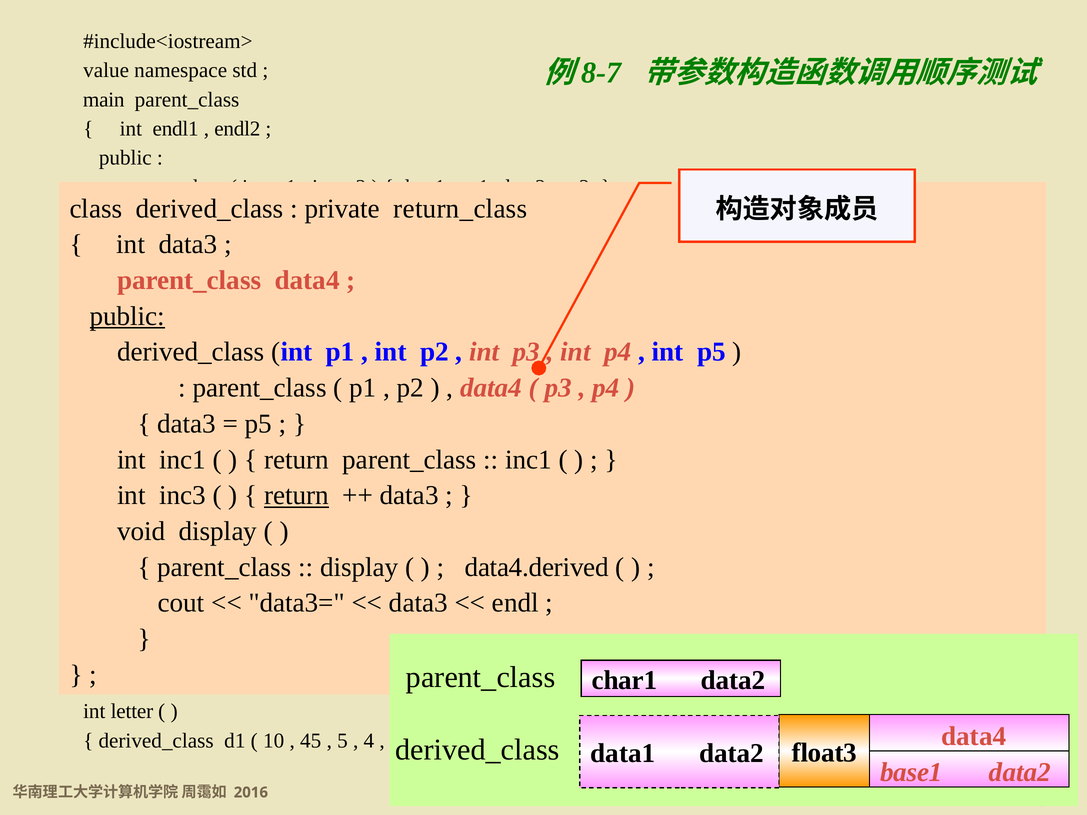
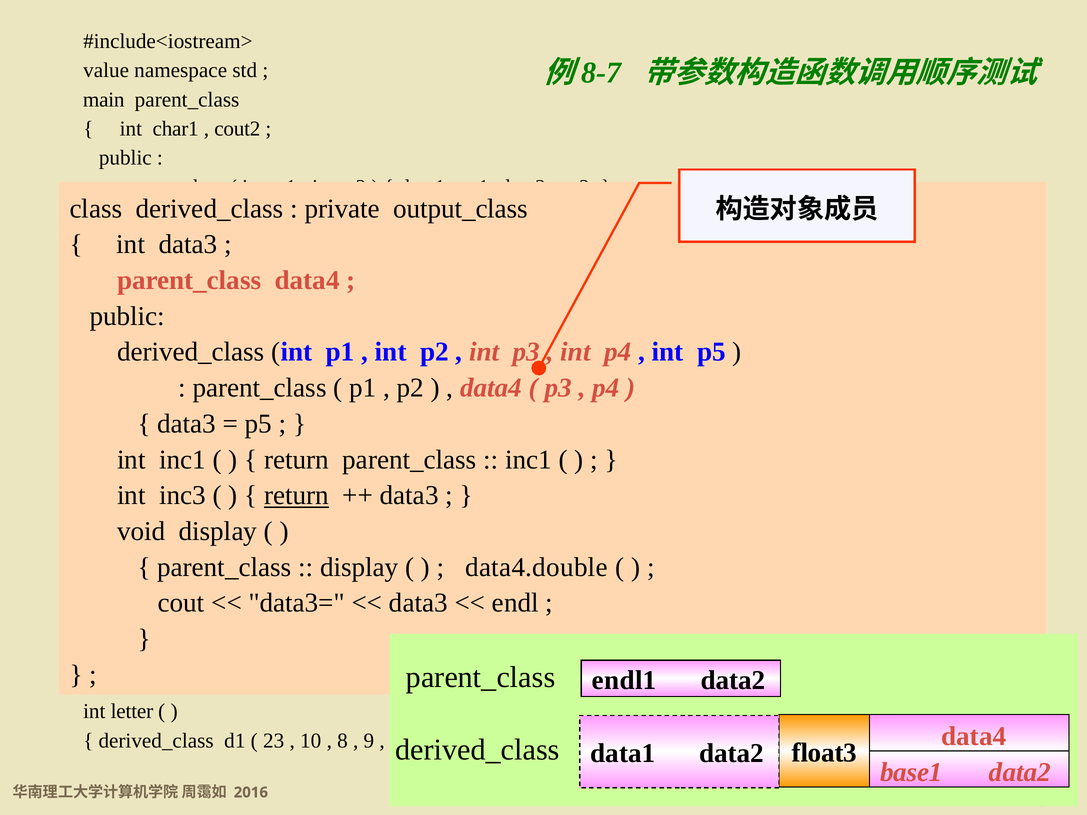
endl1: endl1 -> char1 (176, 129)
endl2: endl2 -> cout2 (237, 129)
return_class: return_class -> output_class (461, 209)
public underline: present -> none (127, 316)
data4.derived: data4.derived -> data4.double (537, 567)
char1: char1 -> endl1 (624, 681)
10: 10 -> 23 (274, 741)
45: 45 -> 10 (311, 741)
5: 5 -> 8 (342, 741)
4: 4 -> 9 (369, 741)
